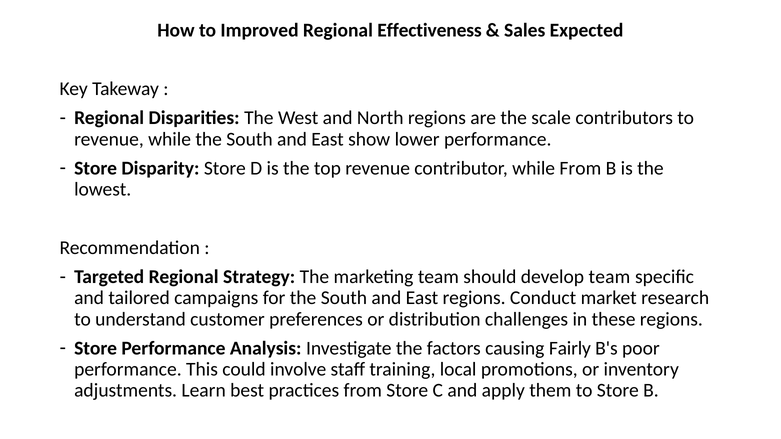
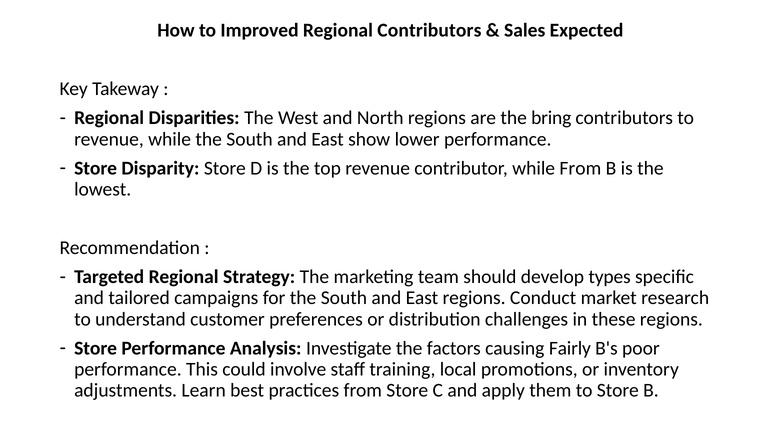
Regional Effectiveness: Effectiveness -> Contributors (429, 30)
scale: scale -> bring (551, 118)
develop team: team -> types (610, 277)
